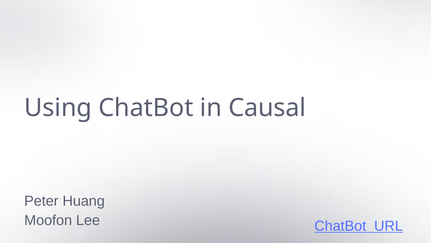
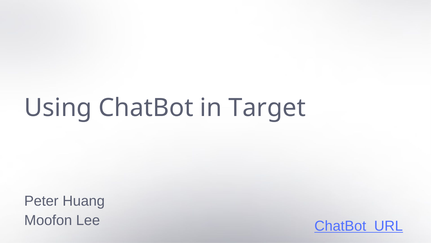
Causal: Causal -> Target (267, 108)
